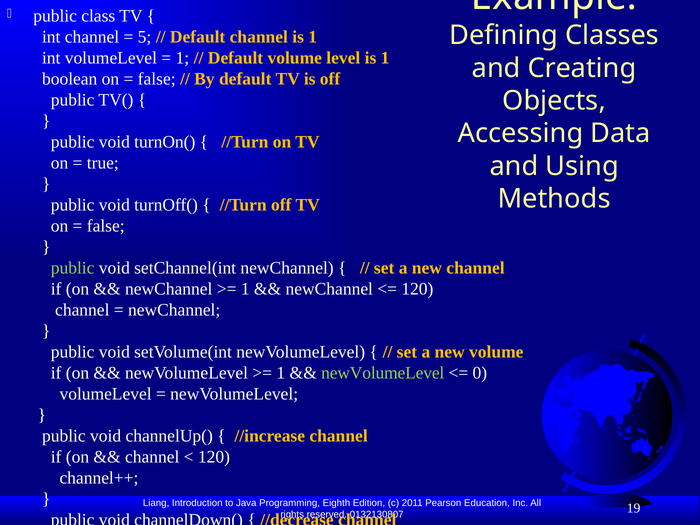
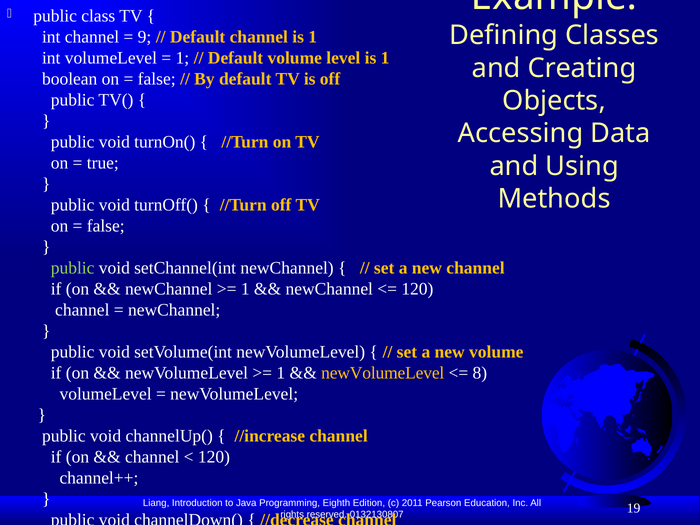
5: 5 -> 9 (144, 37)
newVolumeLevel colour: light green -> yellow (383, 373)
0: 0 -> 8 (480, 373)
